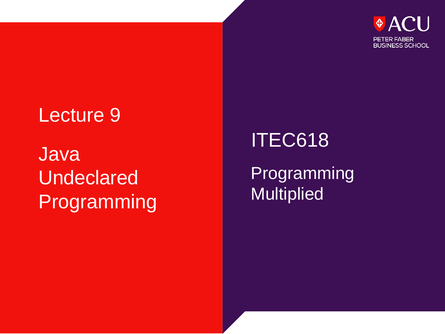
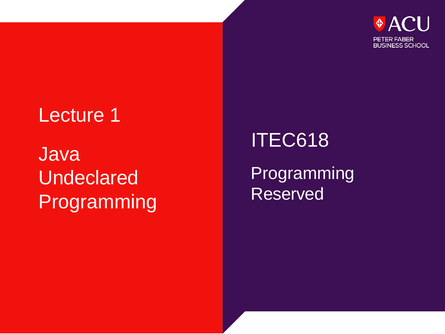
9: 9 -> 1 (115, 115)
Multiplied: Multiplied -> Reserved (288, 194)
